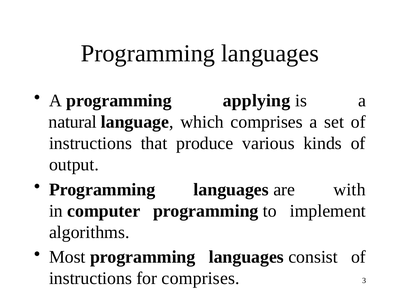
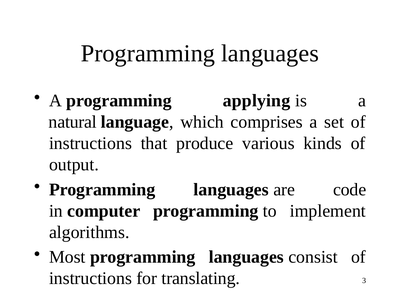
with: with -> code (350, 189)
for comprises: comprises -> translating (201, 278)
